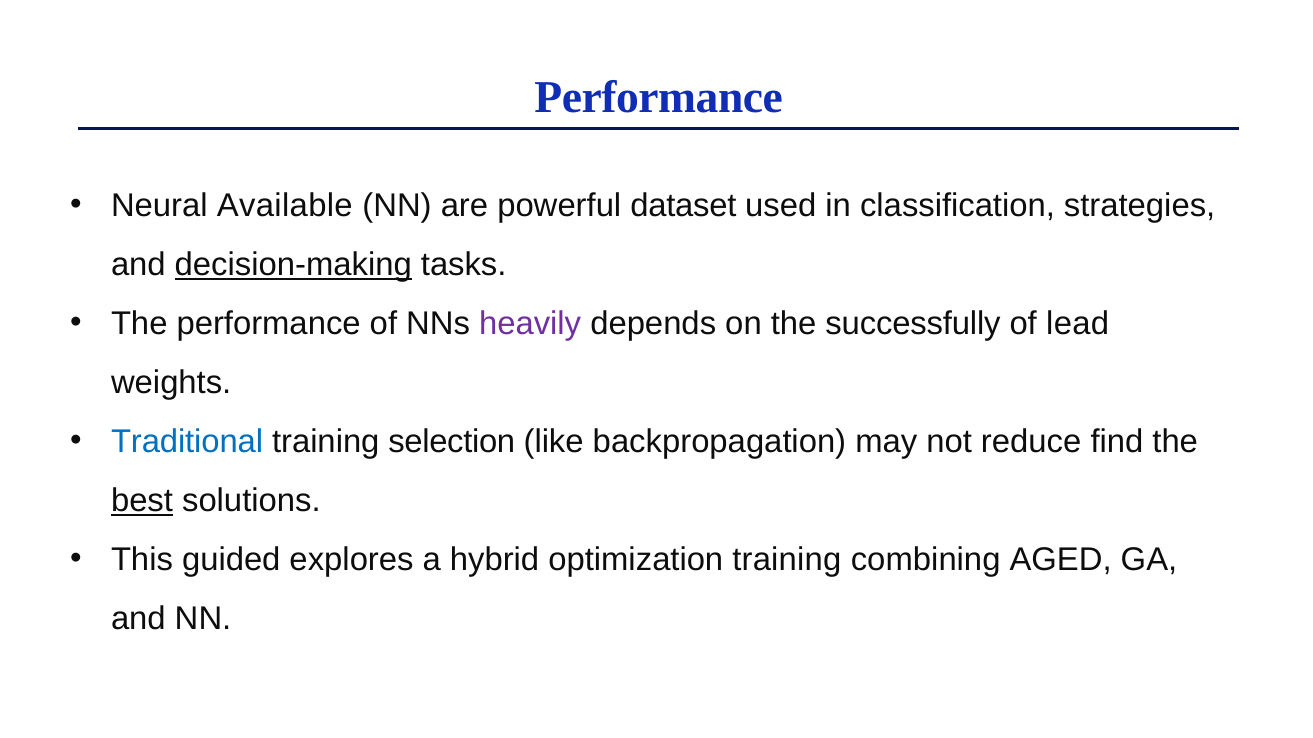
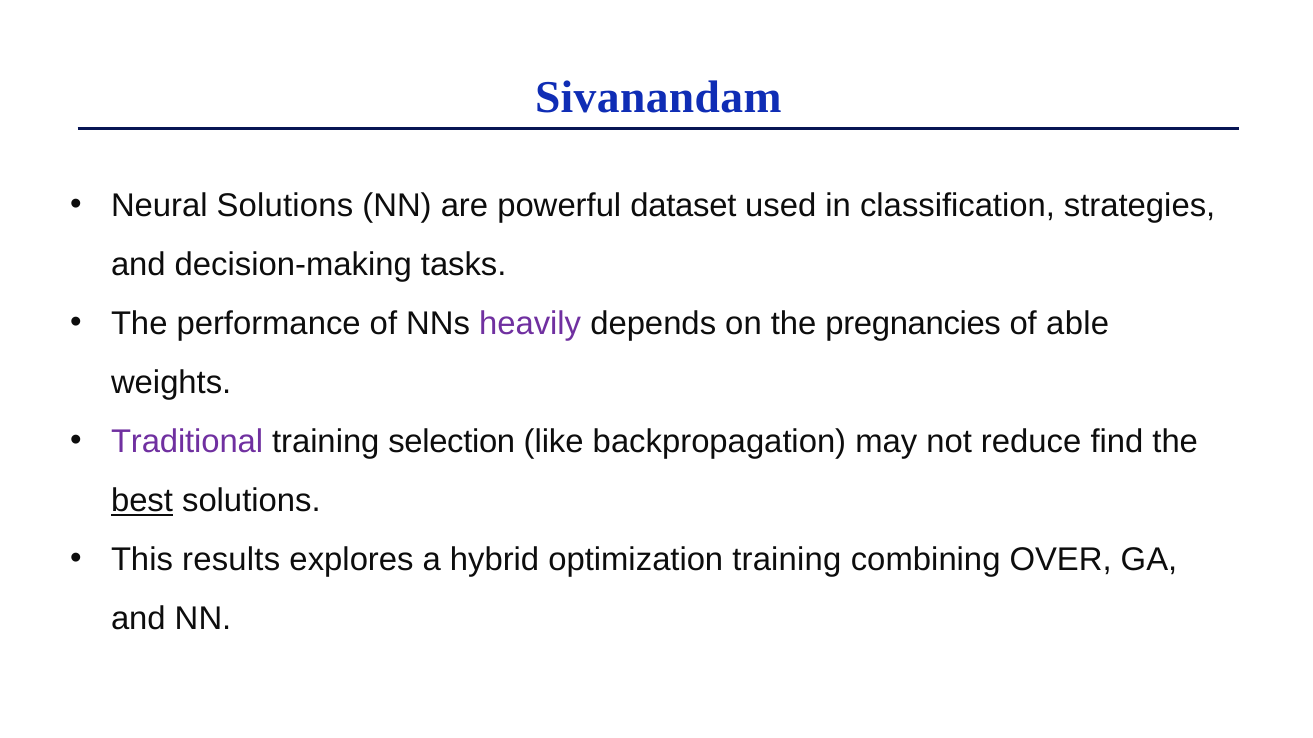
Performance: Performance -> Sivanandam (658, 97)
Neural Available: Available -> Solutions (285, 206)
decision-making underline: present -> none (293, 265)
successfully: successfully -> pregnancies (913, 324)
lead: lead -> able (1078, 324)
Traditional colour: blue -> purple (187, 442)
guided: guided -> results (231, 560)
AGED: AGED -> OVER (1061, 560)
